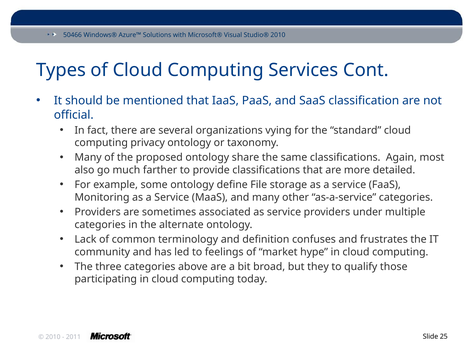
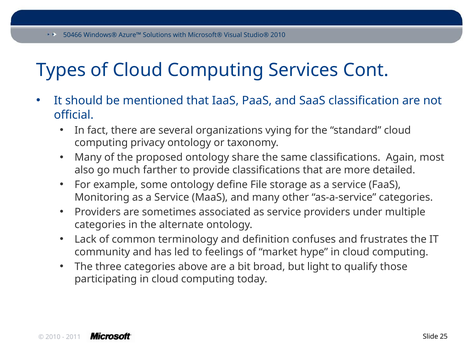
they: they -> light (318, 267)
